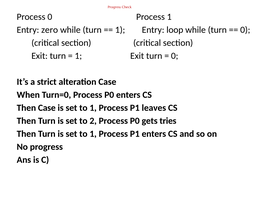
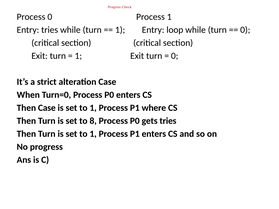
Entry zero: zero -> tries (50, 30)
leaves: leaves -> where (154, 108)
2: 2 -> 8 (93, 121)
